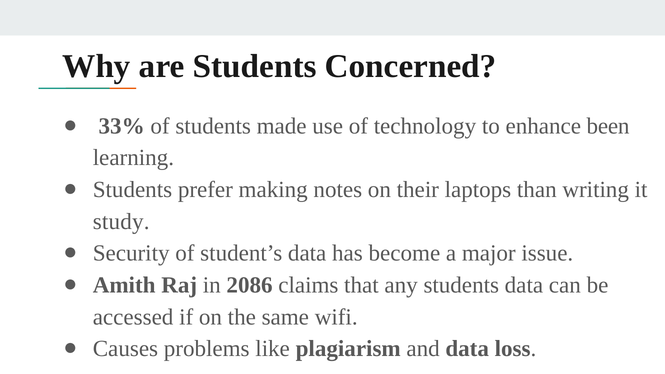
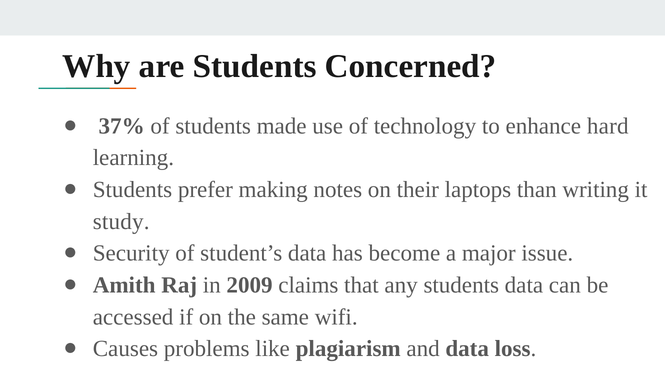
33%: 33% -> 37% (122, 126)
been: been -> hard (608, 126)
2086: 2086 -> 2009 (250, 285)
